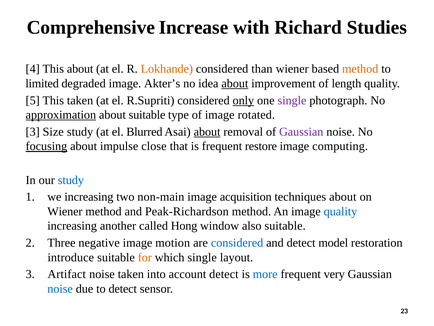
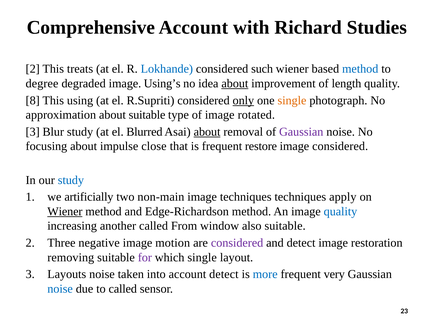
Comprehensive Increase: Increase -> Account (193, 27)
4: 4 -> 2 (33, 69)
This about: about -> treats (80, 69)
Lokhande colour: orange -> blue (167, 69)
than: than -> such (262, 69)
method colour: orange -> blue (360, 69)
limited: limited -> degree (42, 83)
Akter’s: Akter’s -> Using’s (162, 83)
5: 5 -> 8 (33, 100)
This taken: taken -> using (80, 100)
single colour: purple -> orange (292, 100)
approximation underline: present -> none (61, 115)
Size: Size -> Blur (53, 132)
focusing underline: present -> none (46, 146)
image computing: computing -> considered (340, 146)
we increasing: increasing -> artificially (89, 197)
image acquisition: acquisition -> techniques (246, 197)
techniques about: about -> apply (343, 197)
Wiener underline: none -> present (65, 211)
Peak-Richardson: Peak-Richardson -> Edge-Richardson (187, 211)
Hong: Hong -> From (184, 226)
considered colour: blue -> purple (237, 243)
detect model: model -> image (333, 243)
introduce: introduce -> removing (71, 257)
for colour: orange -> purple (145, 257)
Artifact: Artifact -> Layouts (67, 274)
to detect: detect -> called (123, 288)
